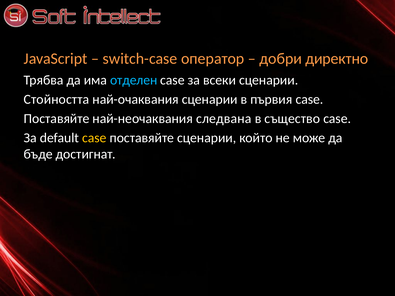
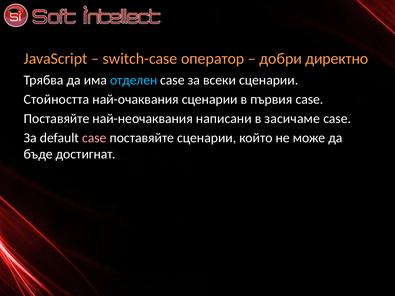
следвана: следвана -> написани (224, 119)
същество: същество -> засичаме (292, 119)
case colour: yellow -> pink (94, 138)
